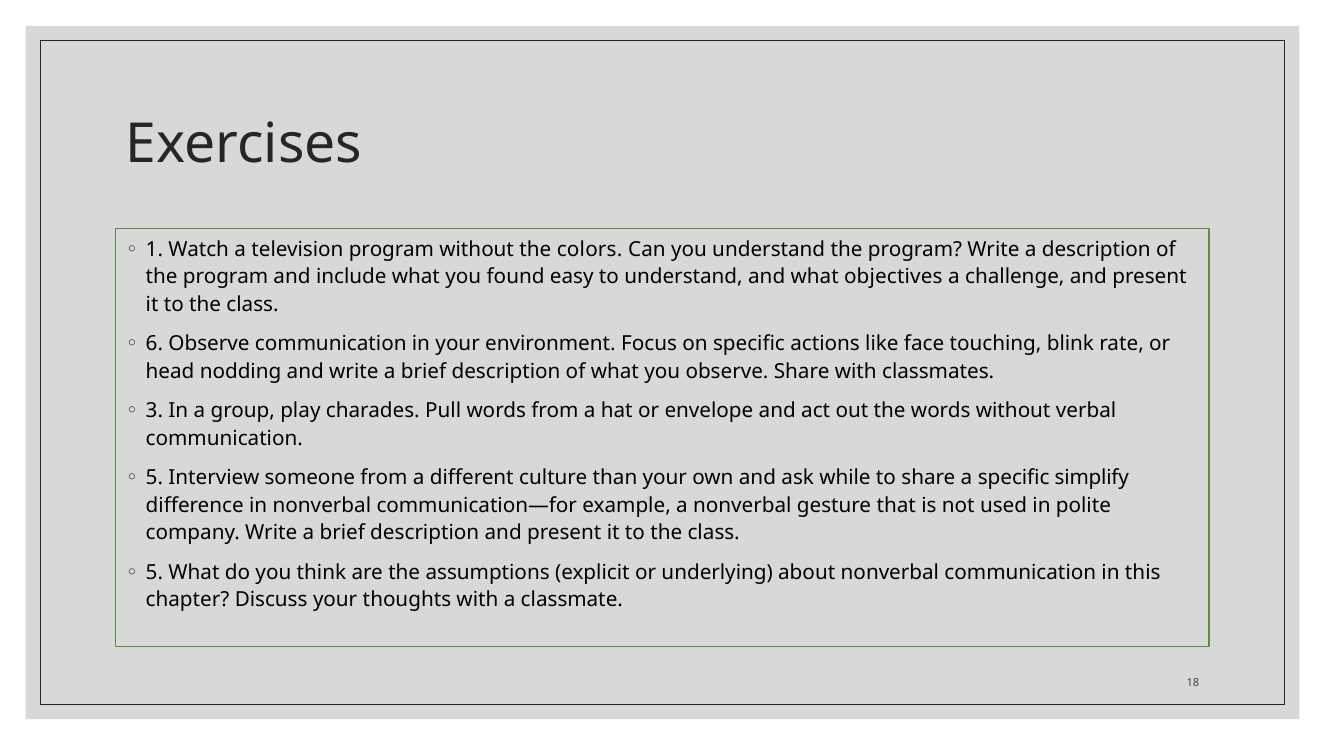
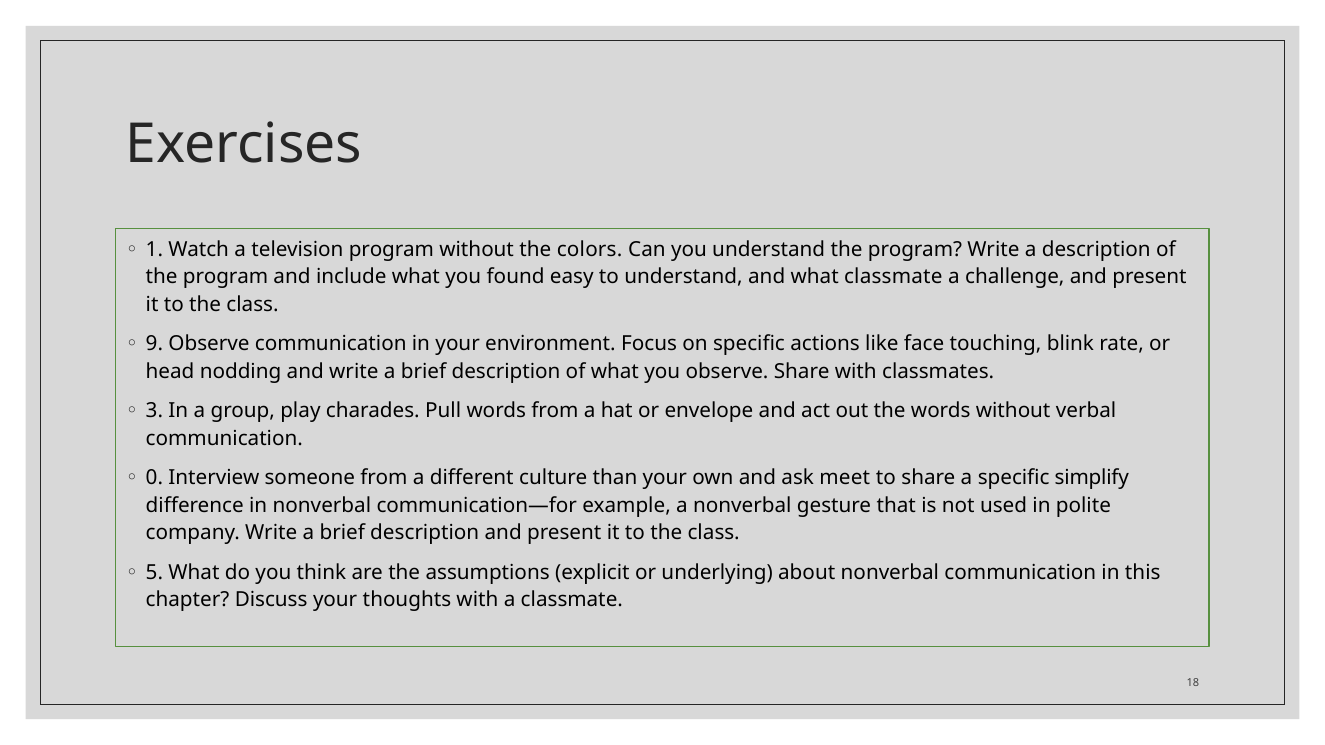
what objectives: objectives -> classmate (893, 277)
6: 6 -> 9 (154, 344)
5: 5 -> 0 (154, 478)
while: while -> meet (845, 478)
